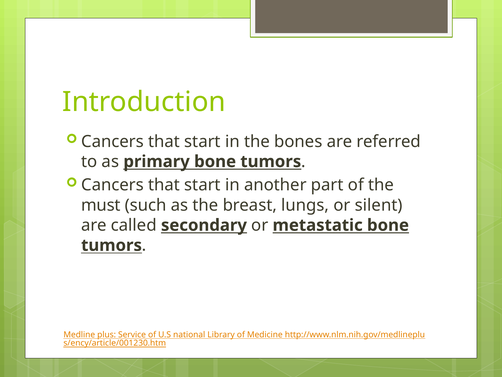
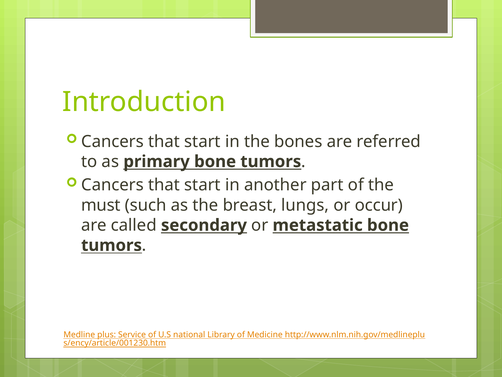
silent: silent -> occur (379, 205)
